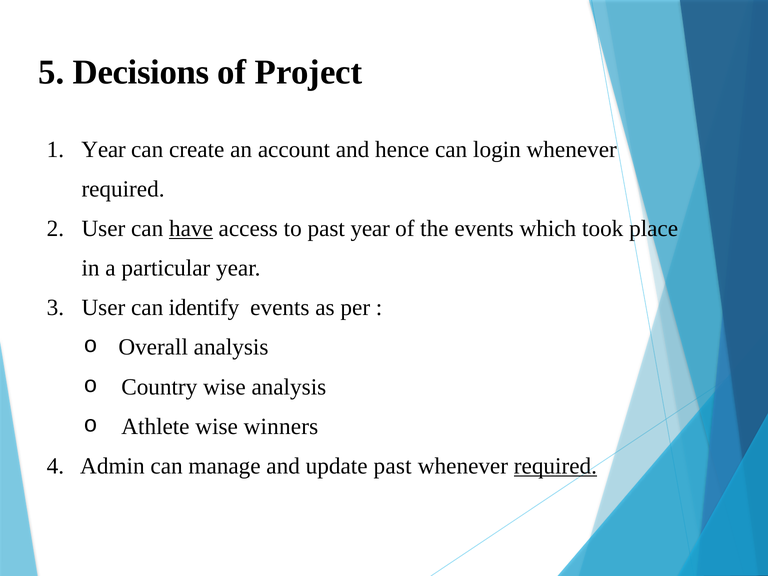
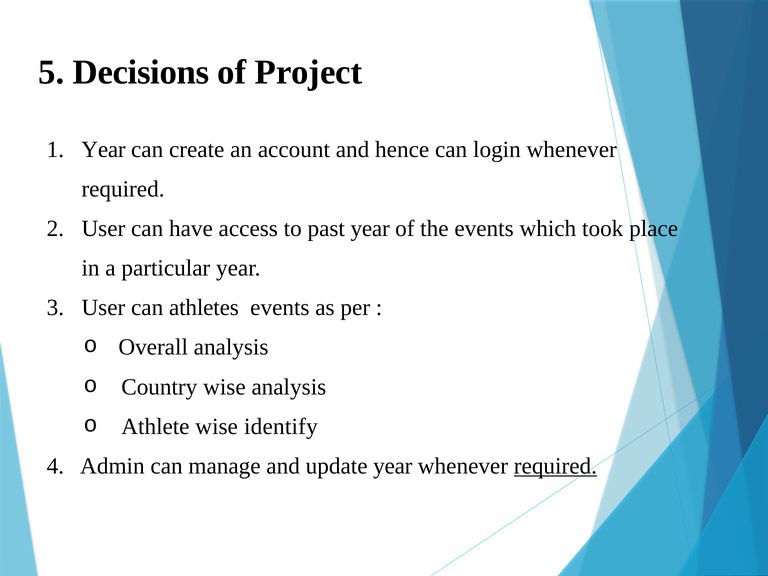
have underline: present -> none (191, 229)
identify: identify -> athletes (204, 308)
winners: winners -> identify (281, 426)
update past: past -> year (393, 466)
